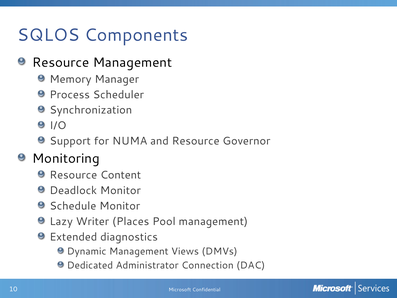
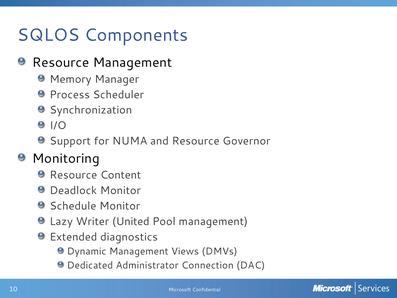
Places: Places -> United (131, 221)
